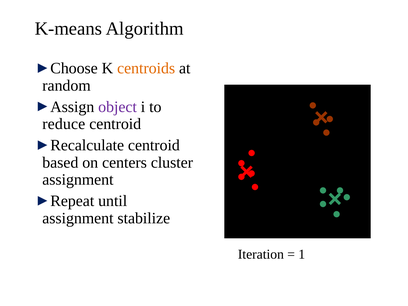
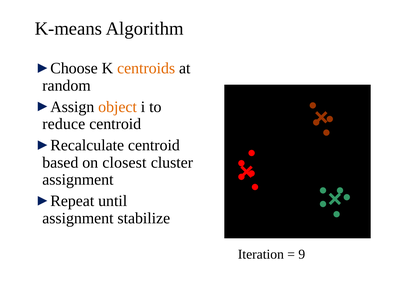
object colour: purple -> orange (118, 107)
centers: centers -> closest (124, 163)
1: 1 -> 9 (302, 254)
